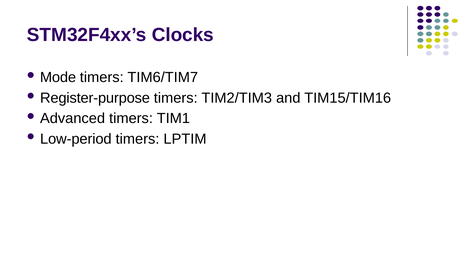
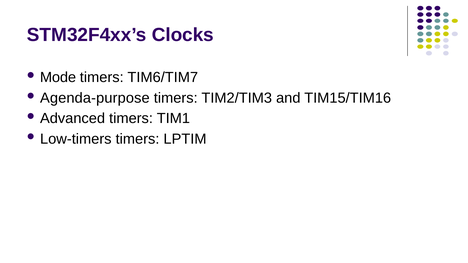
Register-purpose: Register-purpose -> Agenda-purpose (95, 98)
Low-period: Low-period -> Low-timers (76, 139)
